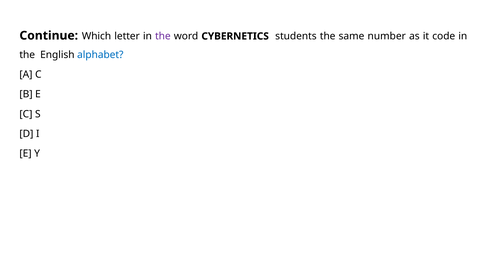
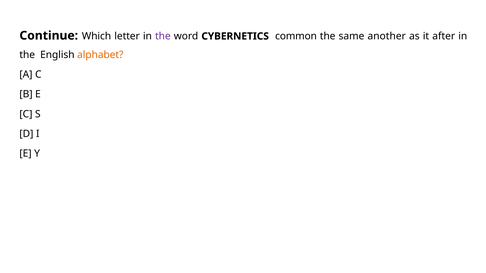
students: students -> common (296, 36)
number: number -> another (387, 36)
code: code -> after (444, 36)
alphabet colour: blue -> orange (100, 55)
